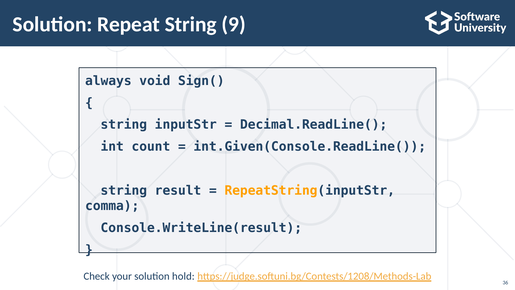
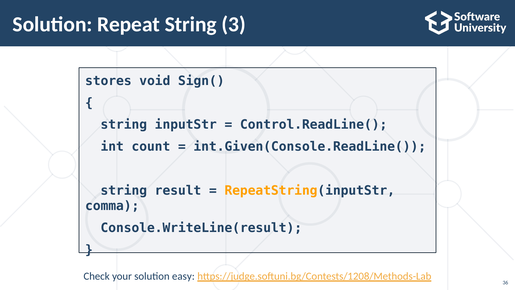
9: 9 -> 3 (234, 24)
always: always -> stores (108, 81)
Decimal.ReadLine(: Decimal.ReadLine( -> Control.ReadLine( (314, 125)
hold: hold -> easy (183, 276)
